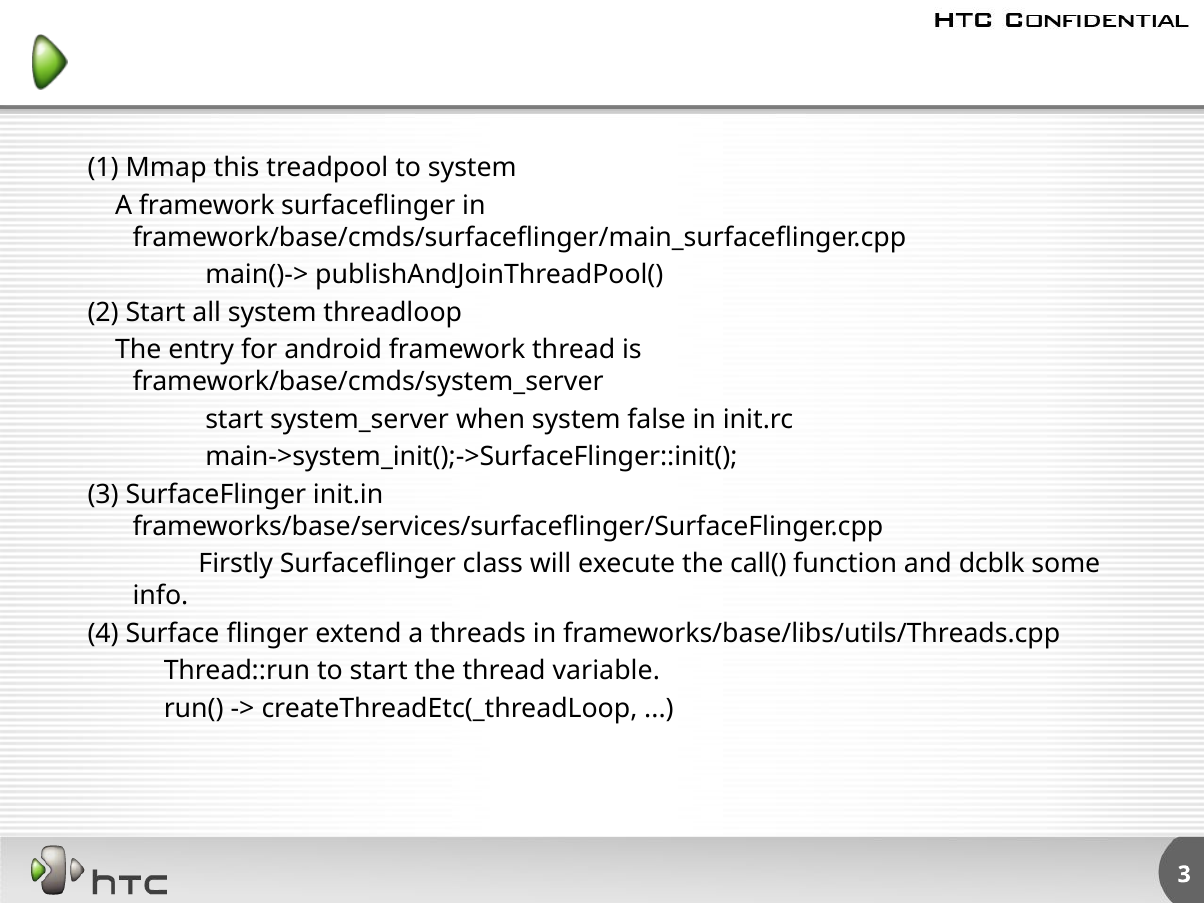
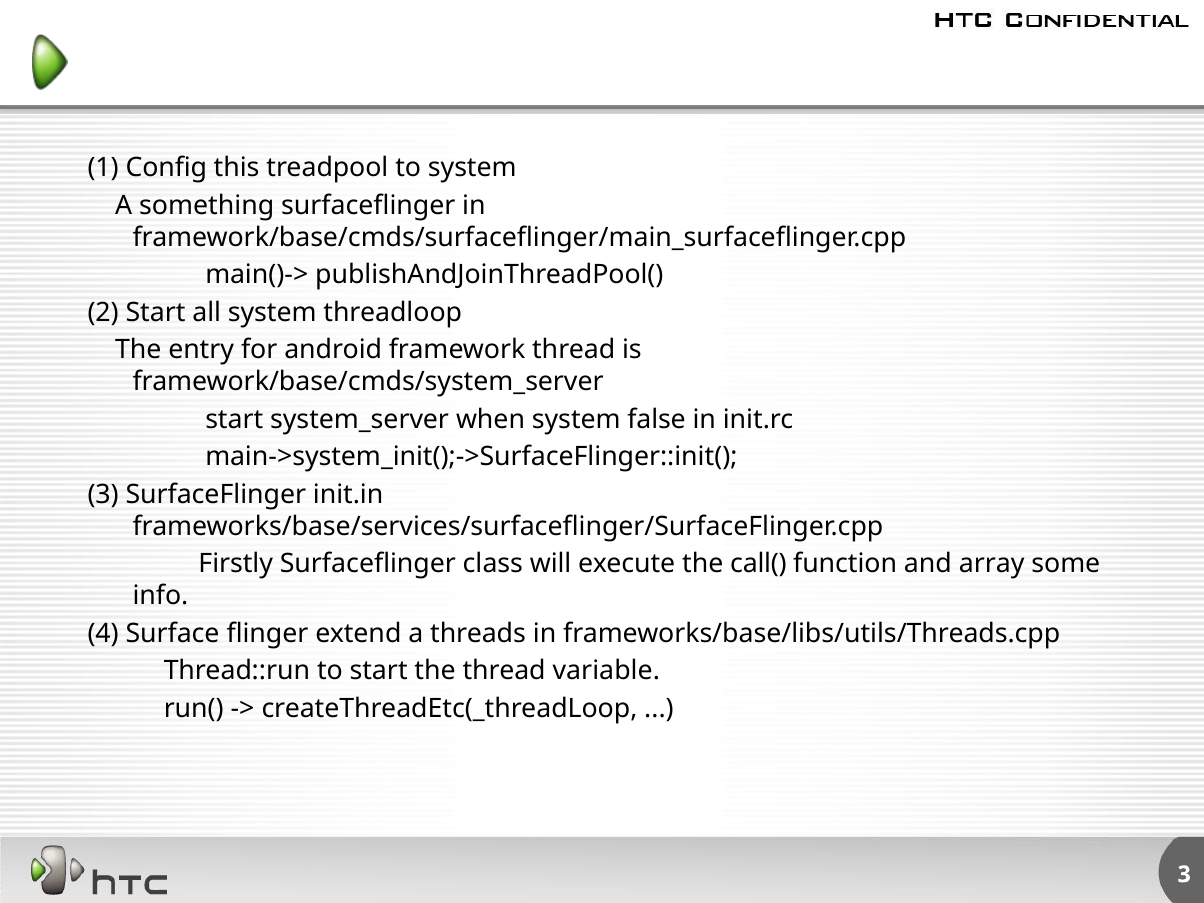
Mmap: Mmap -> Config (166, 168)
A framework: framework -> something (207, 206)
dcblk: dcblk -> array (992, 564)
